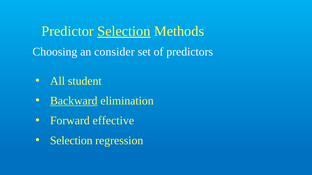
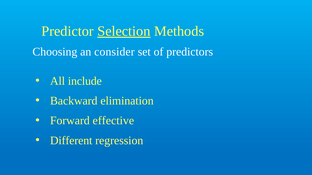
student: student -> include (85, 81)
Backward underline: present -> none (74, 101)
Selection: Selection -> Different (71, 141)
